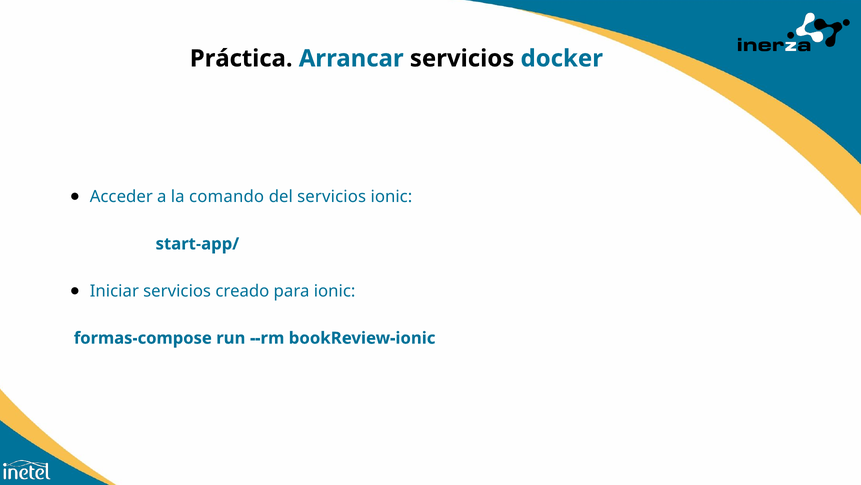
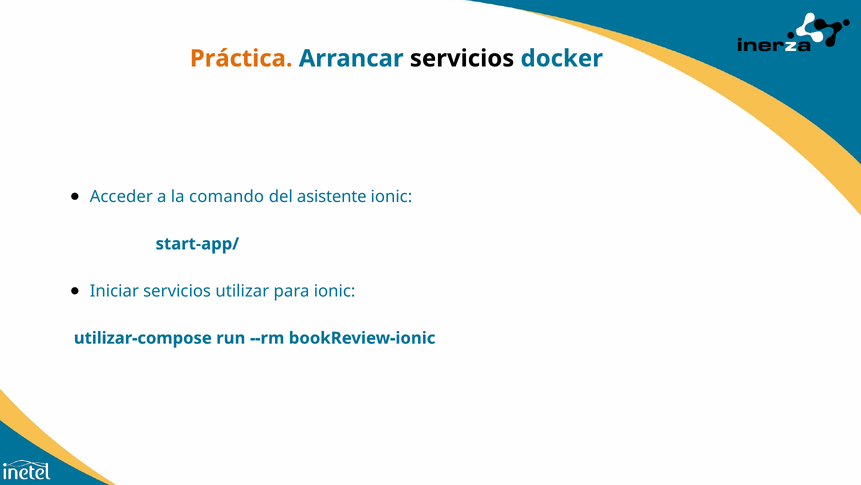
Práctica colour: black -> orange (241, 58)
del servicios: servicios -> asistente (332, 196)
creado: creado -> utilizar (242, 291)
formas-compose: formas-compose -> utilizar-compose (143, 338)
